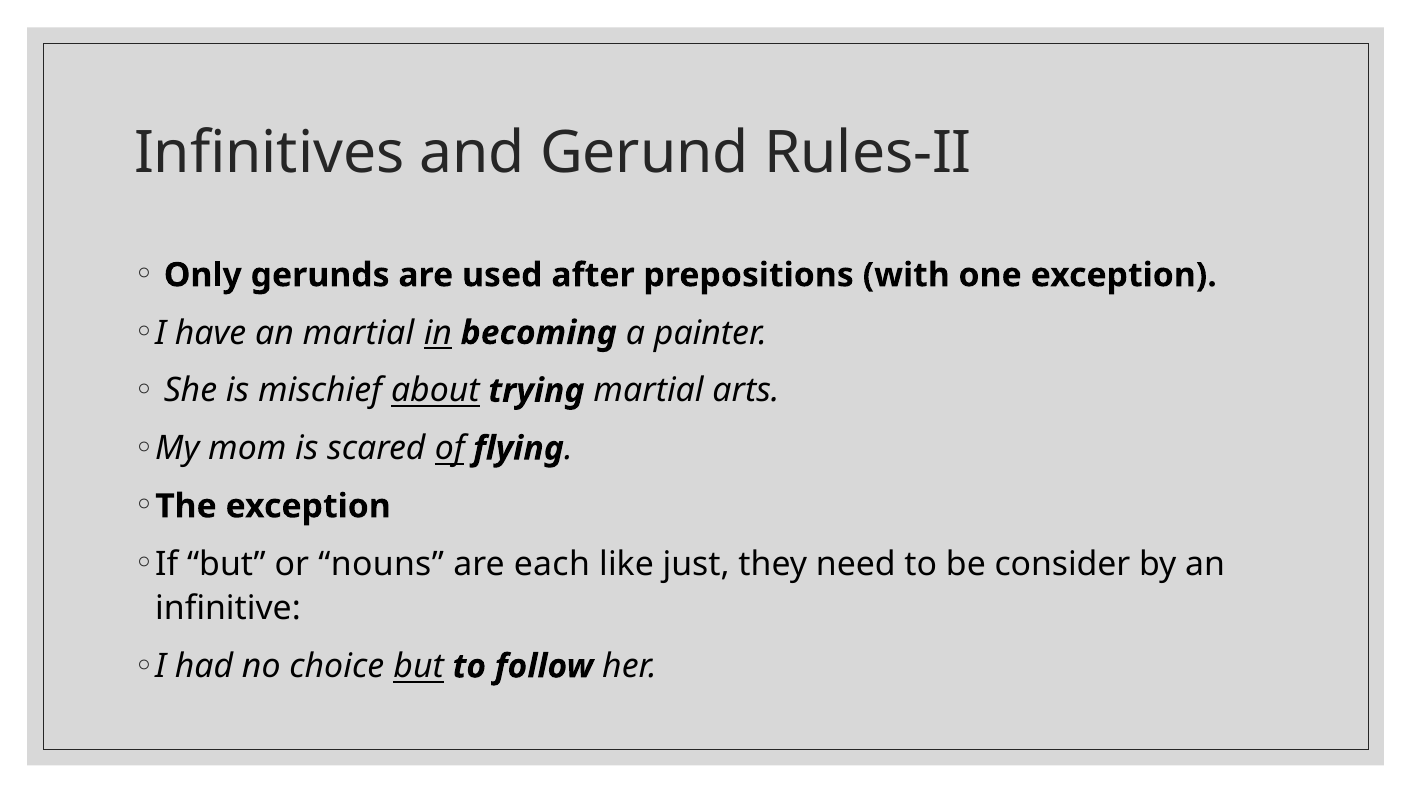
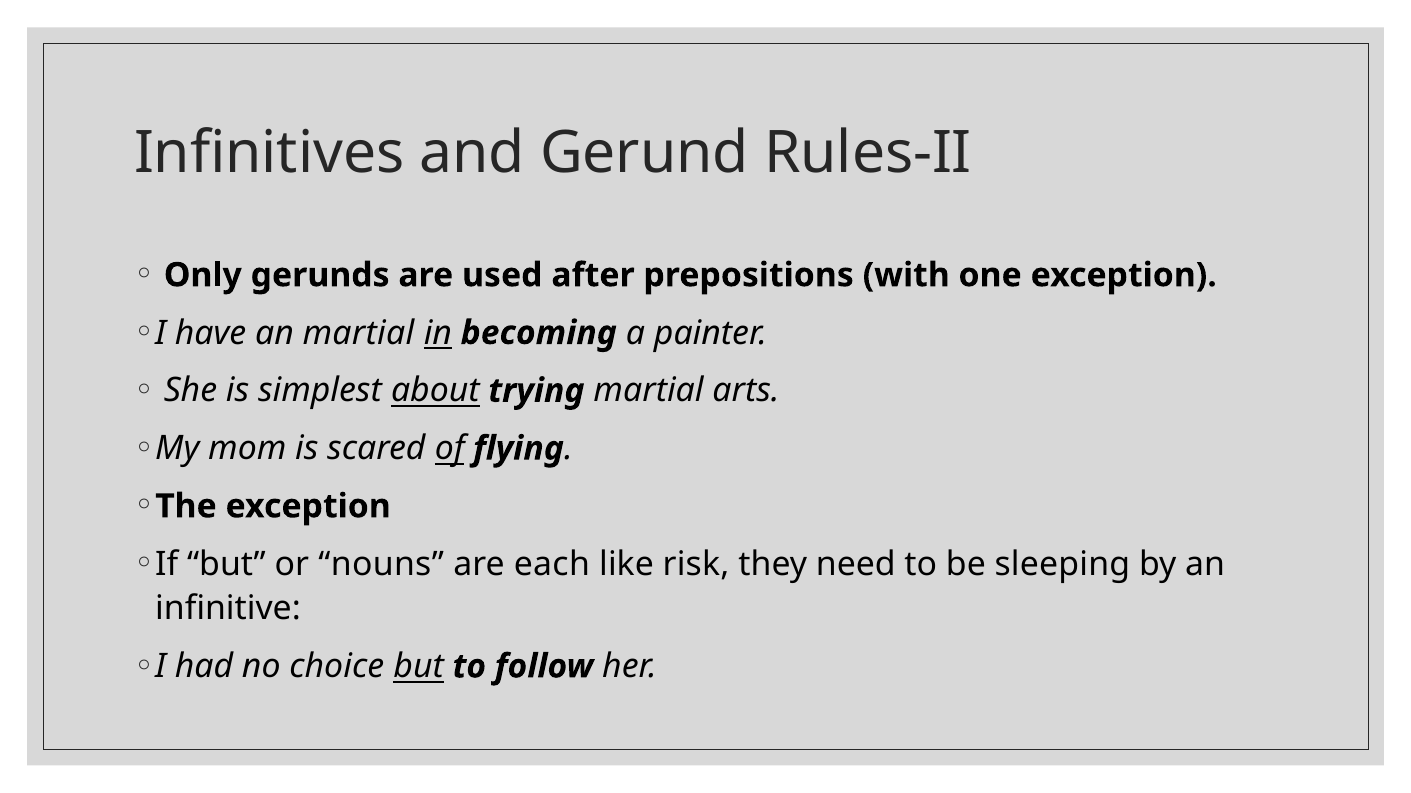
mischief: mischief -> simplest (320, 391)
just: just -> risk (696, 565)
consider: consider -> sleeping (1062, 565)
